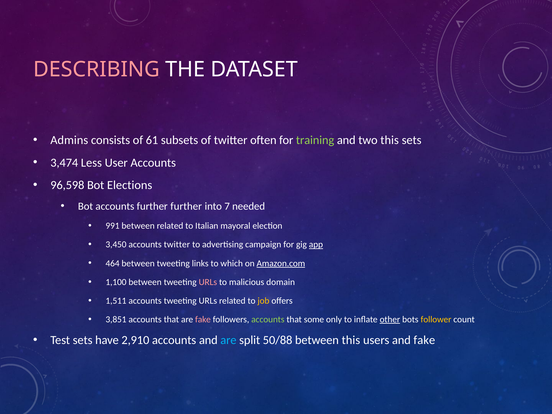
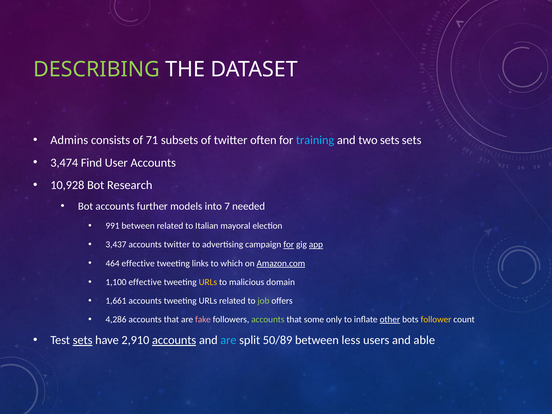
DESCRIBING colour: pink -> light green (96, 69)
61: 61 -> 71 (152, 140)
training colour: light green -> light blue (315, 140)
two this: this -> sets (390, 140)
Less: Less -> Find (91, 163)
96,598: 96,598 -> 10,928 (67, 185)
Elections: Elections -> Research (130, 185)
further further: further -> models (186, 206)
3,450: 3,450 -> 3,437 (116, 245)
for underline: none -> present (289, 245)
464 between: between -> effective (138, 263)
1,100 between: between -> effective (145, 282)
URLs colour: pink -> yellow (208, 282)
1,511: 1,511 -> 1,661 (116, 301)
job colour: yellow -> light green (263, 301)
3,851: 3,851 -> 4,286 (116, 319)
sets underline: none -> present (83, 340)
accounts underline: none -> present (174, 340)
50/88: 50/88 -> 50/89 (278, 340)
between this: this -> less (351, 340)
and fake: fake -> able (424, 340)
